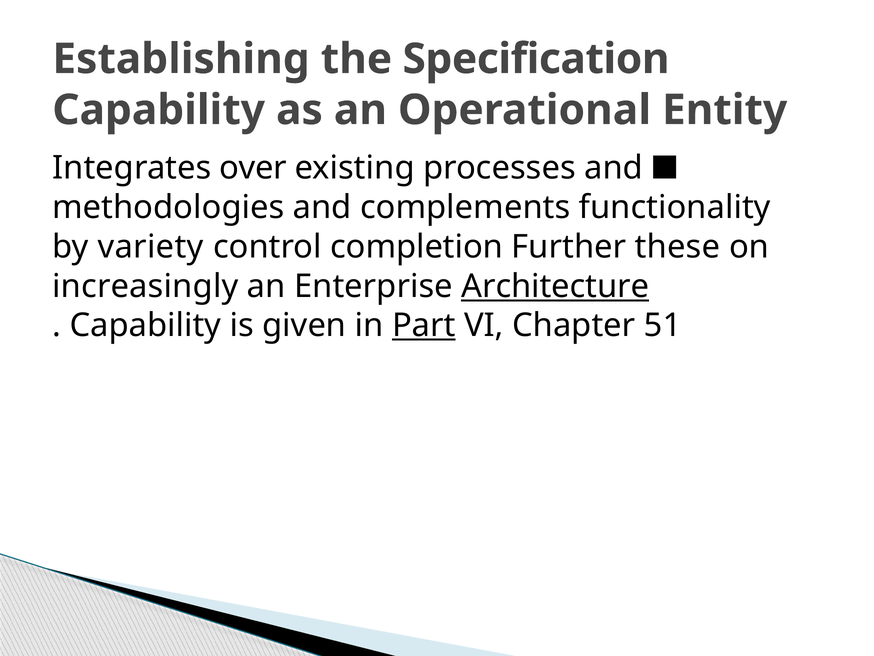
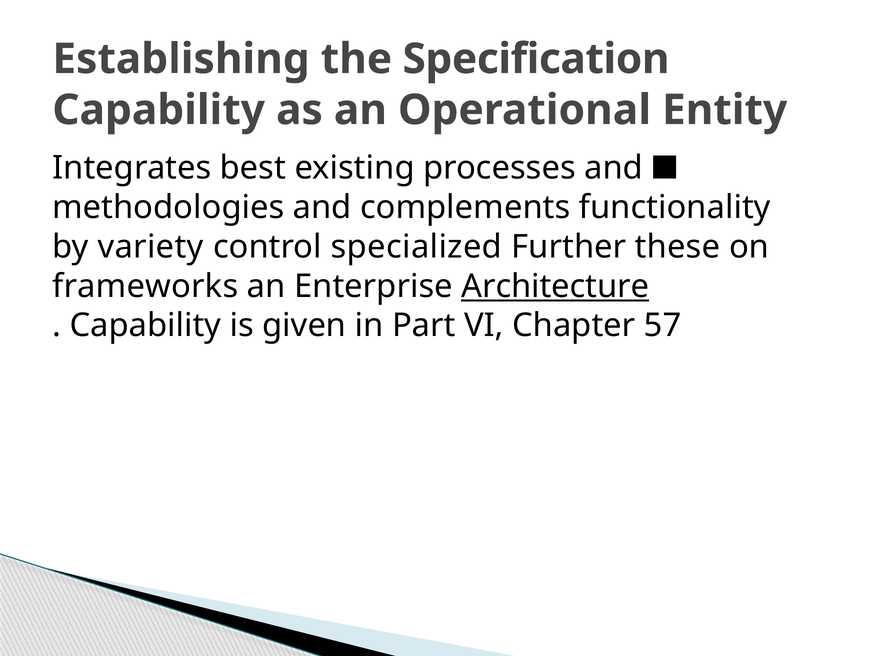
over: over -> best (253, 168)
completion: completion -> specialized (416, 247)
increasingly: increasingly -> frameworks (145, 286)
Part underline: present -> none (424, 325)
51: 51 -> 57 (663, 325)
